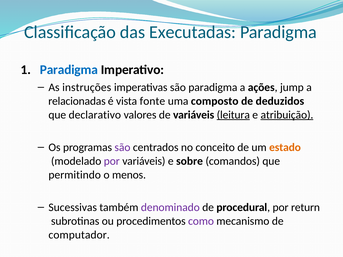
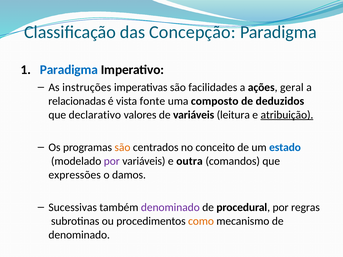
Executadas: Executadas -> Concepção (192, 32)
são paradigma: paradigma -> facilidades (213, 87)
jump: jump -> geral (292, 87)
leitura underline: present -> none (233, 115)
são colour: purple -> orange (122, 147)
estado colour: orange -> blue (285, 147)
sobre: sobre -> outra (189, 161)
permitindo: permitindo -> expressões (75, 175)
menos: menos -> damos (129, 175)
return: return -> regras (305, 208)
como colour: purple -> orange (201, 221)
computador: computador -> denominado (79, 235)
